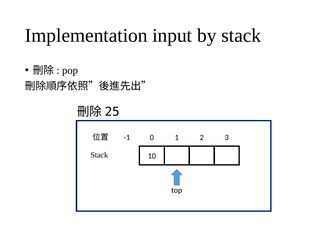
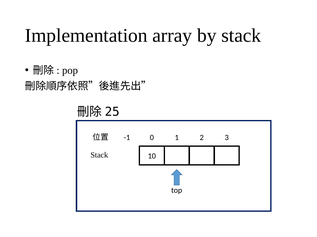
input: input -> array (172, 36)
